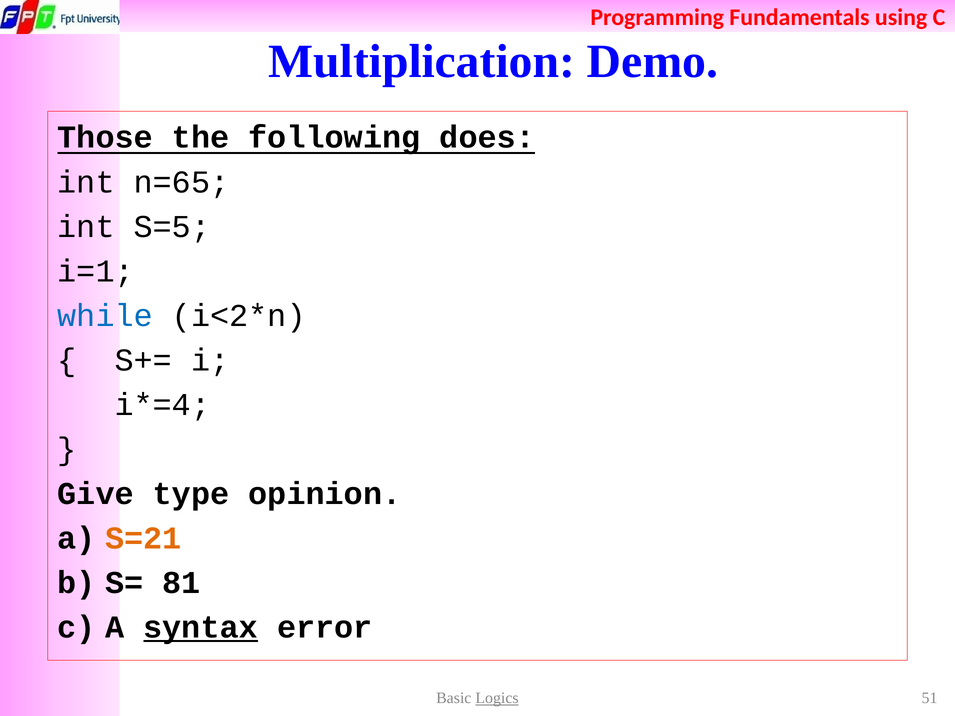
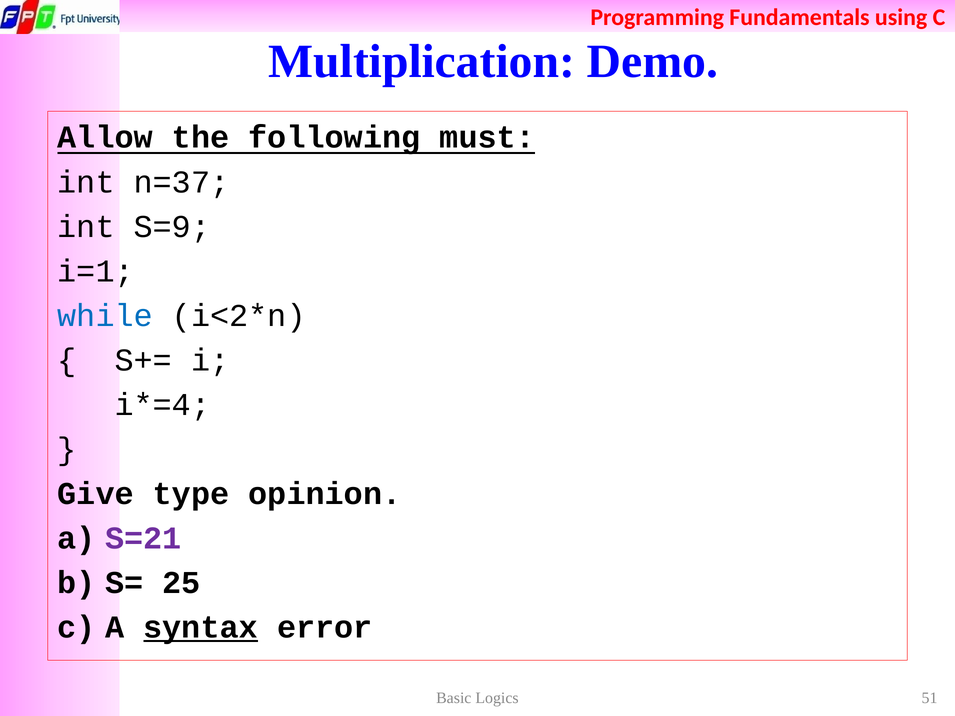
Those: Those -> Allow (105, 138)
does: does -> must (487, 138)
n=65: n=65 -> n=37 (181, 182)
S=5: S=5 -> S=9 (172, 227)
S=21 colour: orange -> purple (143, 539)
81: 81 -> 25 (181, 583)
Logics underline: present -> none (497, 698)
